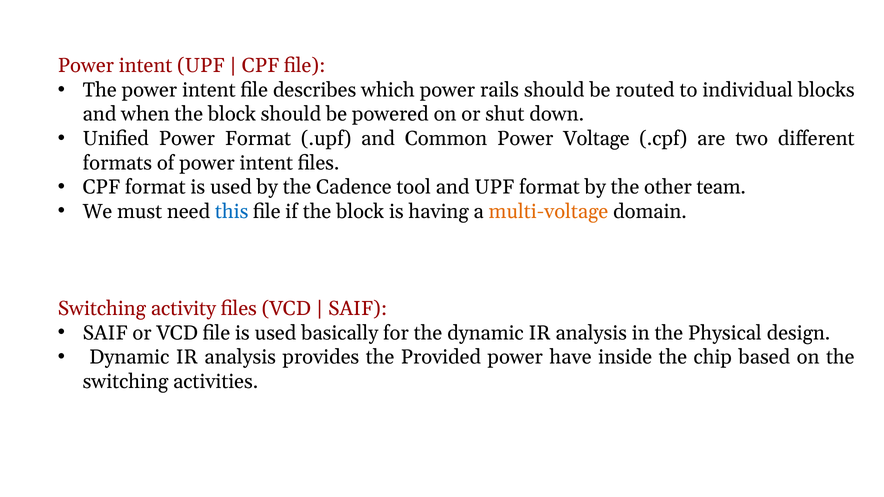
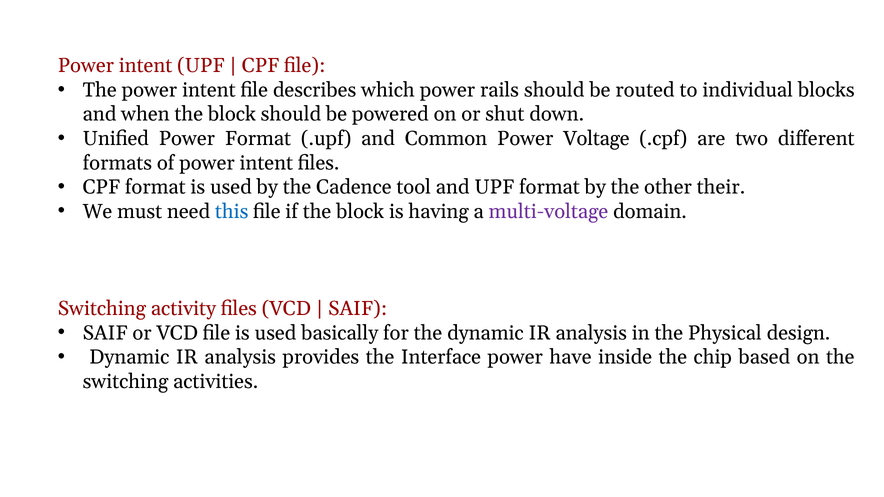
team: team -> their (721, 187)
multi-voltage colour: orange -> purple (548, 212)
Provided: Provided -> Interface (441, 357)
